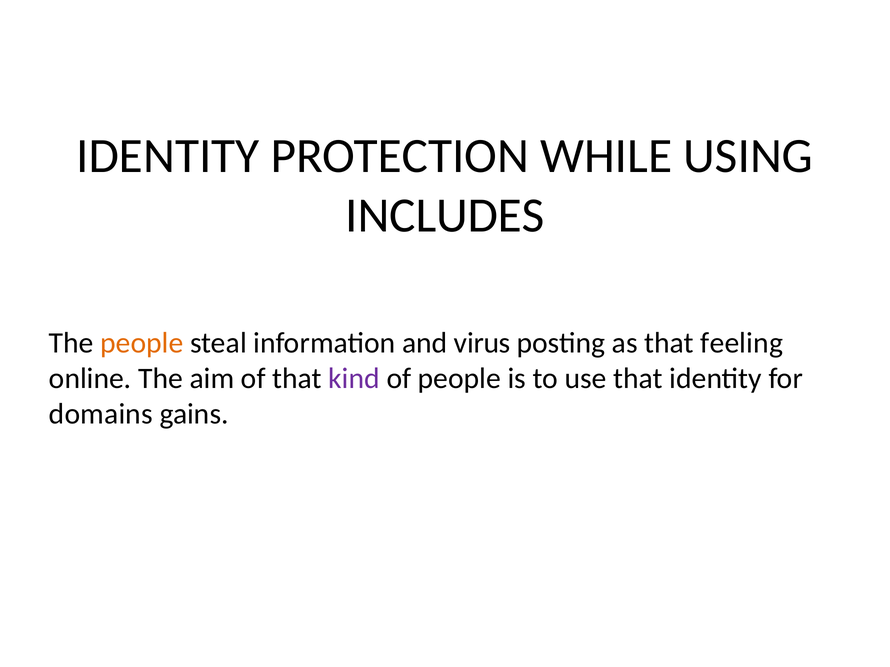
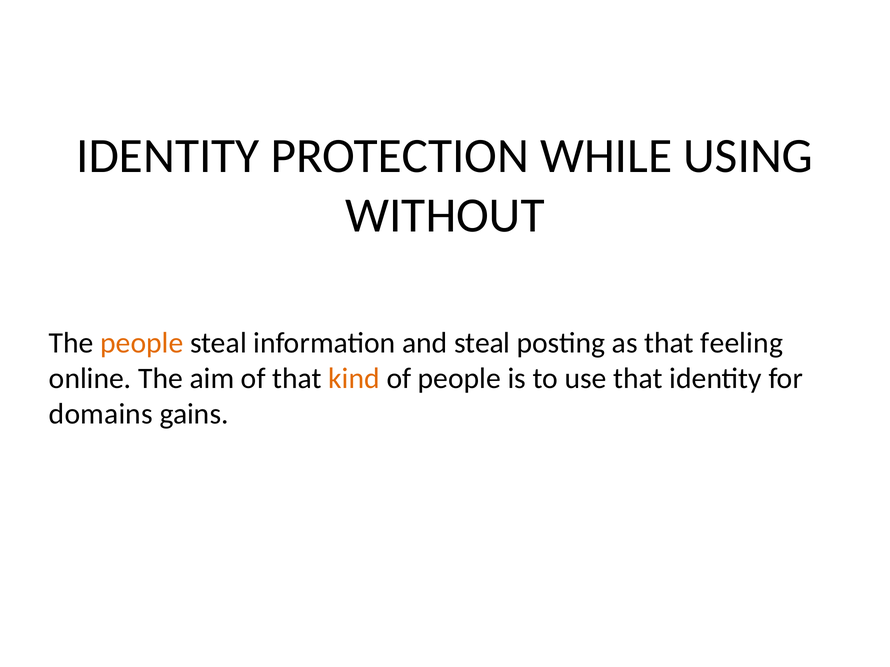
INCLUDES: INCLUDES -> WITHOUT (445, 215)
and virus: virus -> steal (482, 343)
kind colour: purple -> orange (354, 379)
